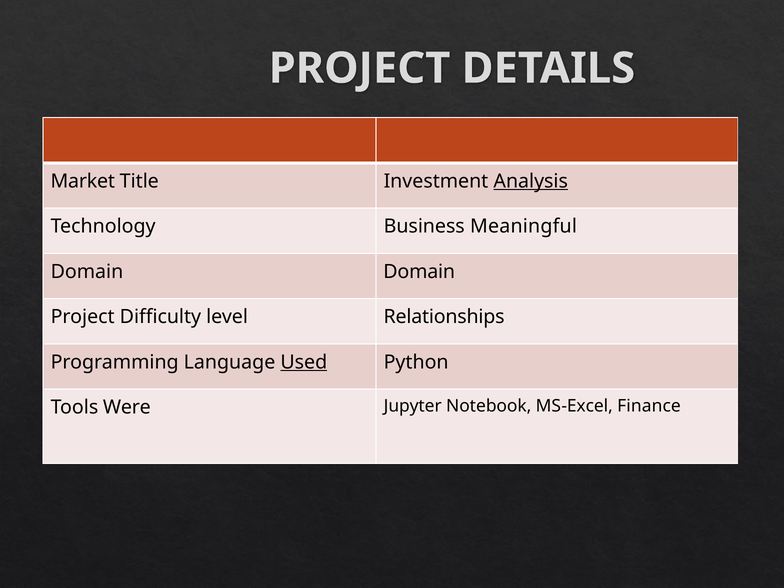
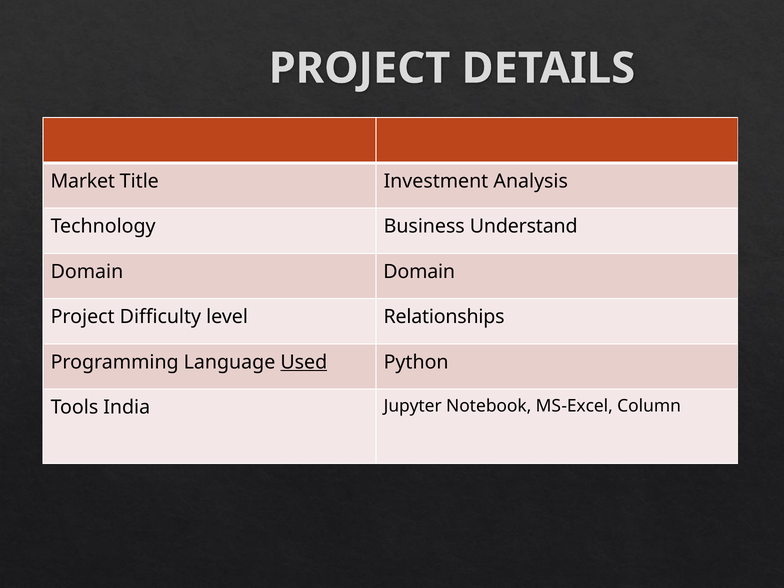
Analysis underline: present -> none (531, 181)
Meaningful: Meaningful -> Understand (524, 226)
Were: Were -> India (127, 407)
Finance: Finance -> Column (649, 406)
